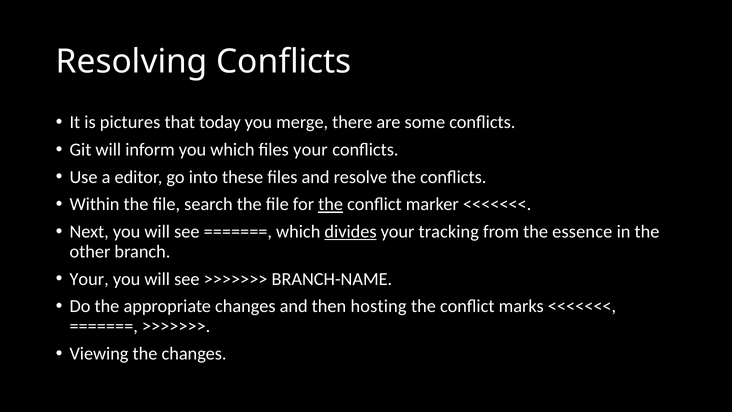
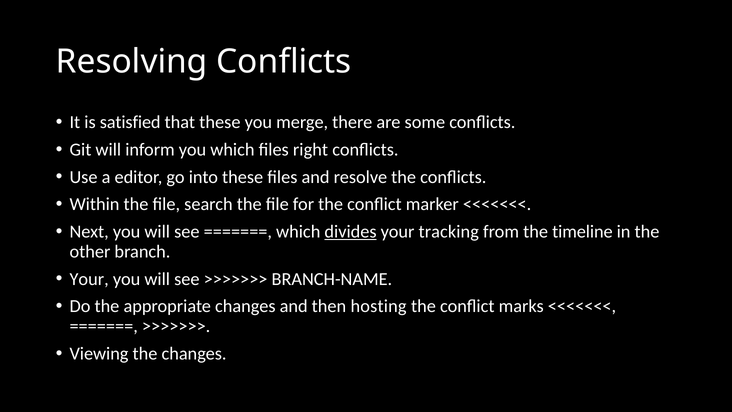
pictures: pictures -> satisfied (130, 122)
that today: today -> these (220, 122)
files your: your -> right (311, 150)
the underline: present -> none (331, 204)
essence: essence -> timeline (582, 232)
